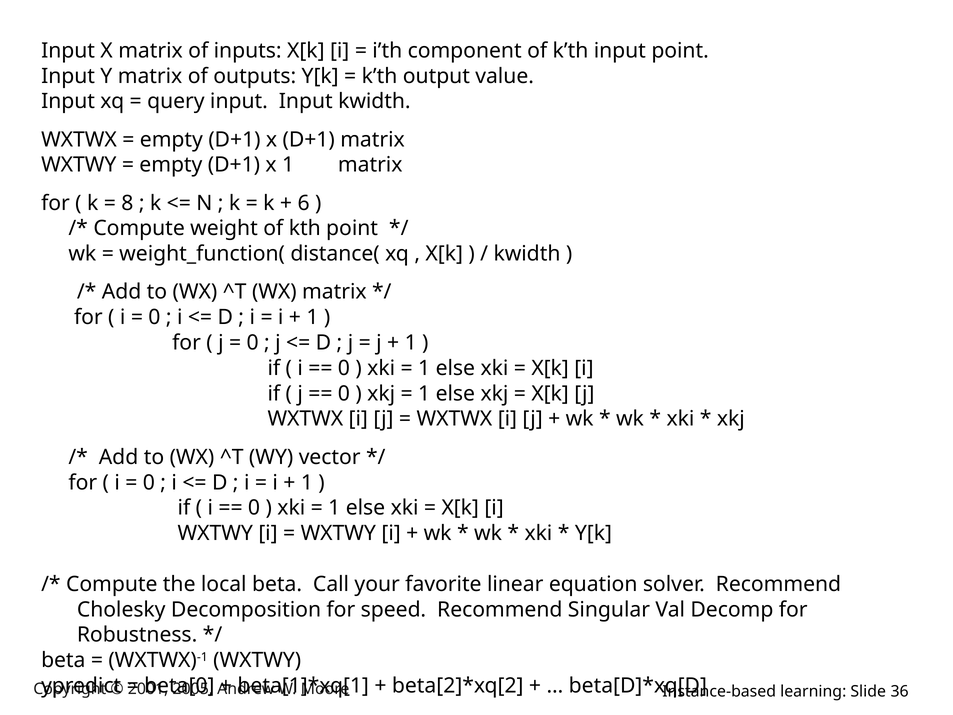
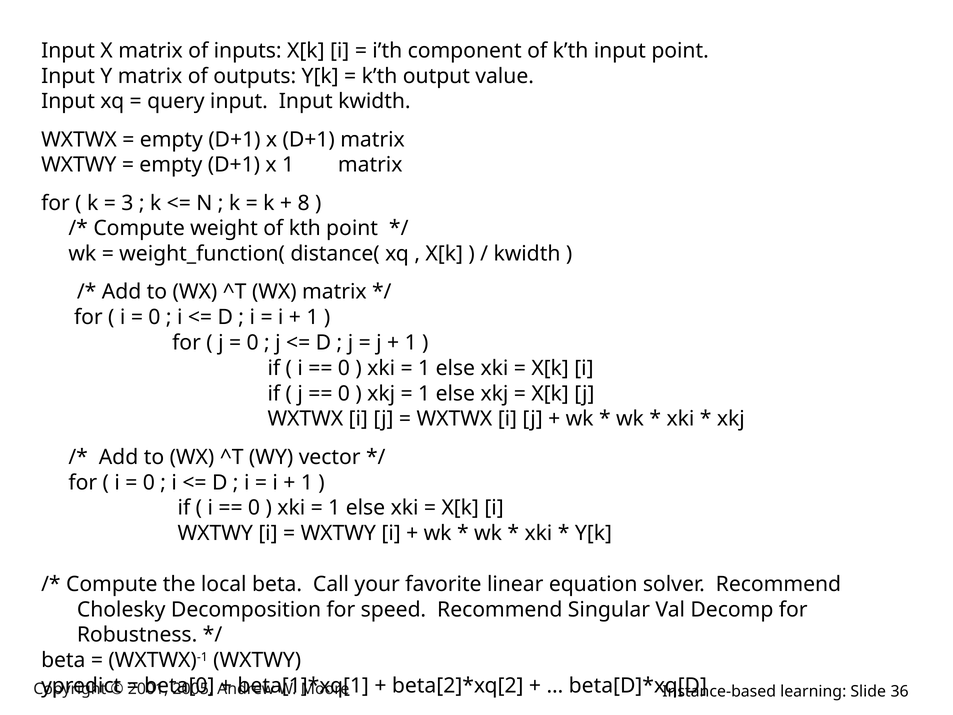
8: 8 -> 3 (127, 203)
6: 6 -> 8 (304, 203)
